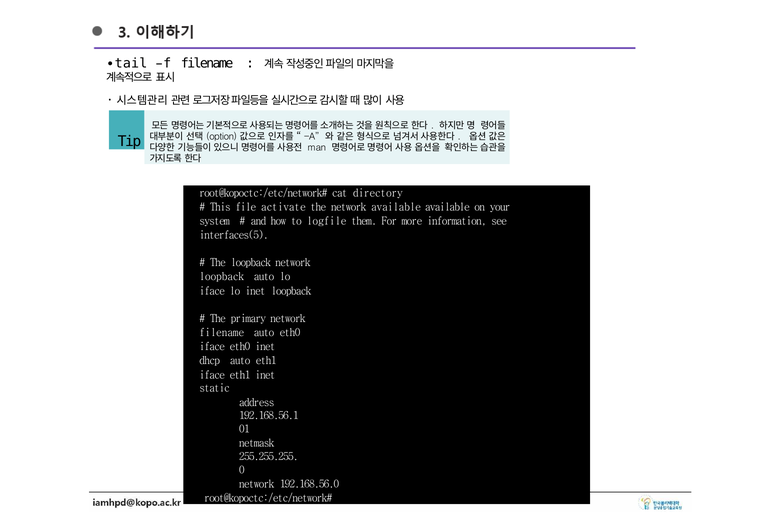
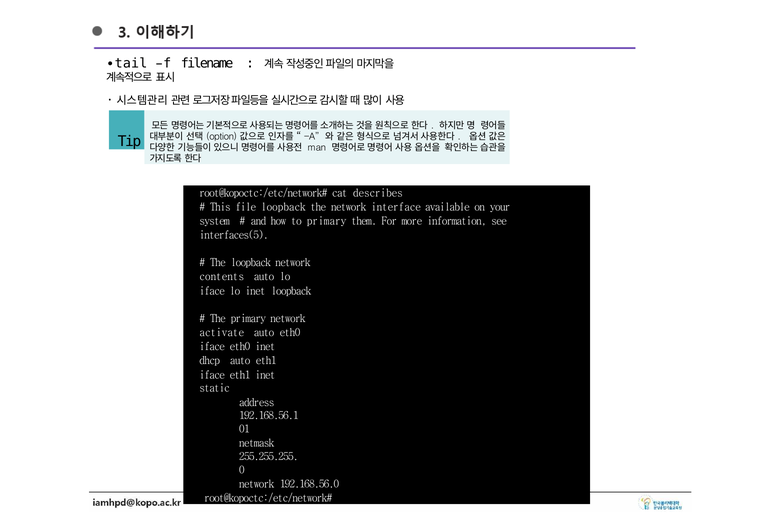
directory: directory -> describes (378, 193)
file activate: activate -> loopback (283, 207)
network available: available -> interface (396, 207)
to logfile: logfile -> primary (327, 221)
loopback: loopback -> contents (222, 277)
filename: filename -> activate (222, 332)
